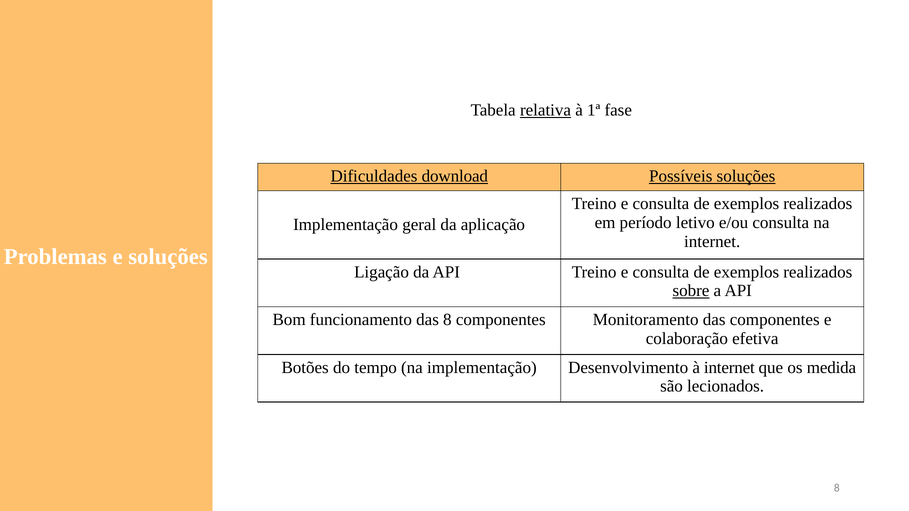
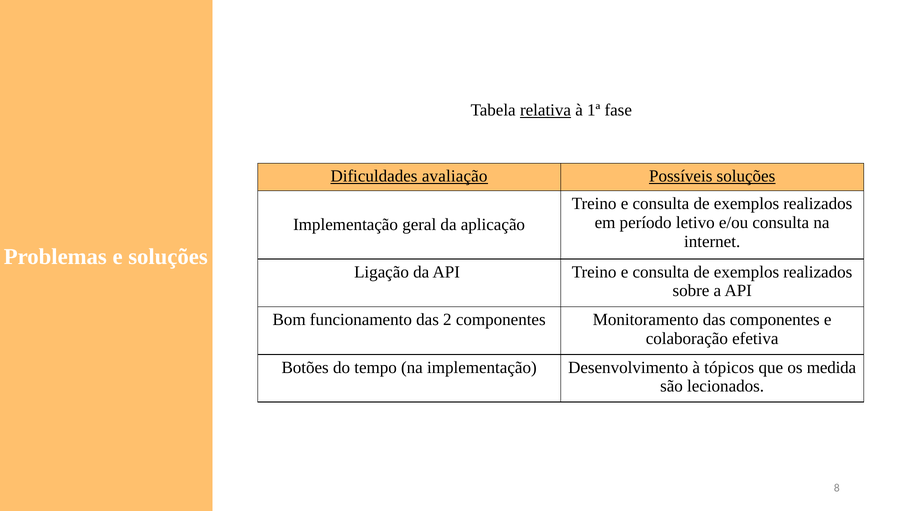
download: download -> avaliação (455, 176)
sobre underline: present -> none (691, 291)
das 8: 8 -> 2 (447, 320)
à internet: internet -> tópicos (729, 368)
